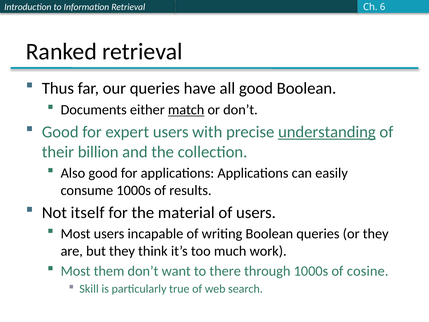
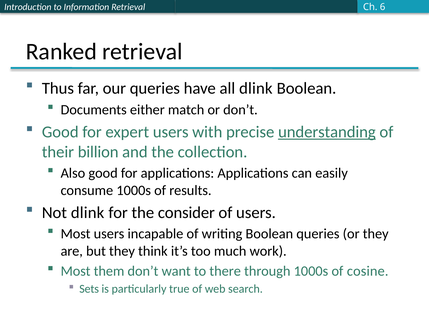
all good: good -> dlink (256, 88)
match underline: present -> none (186, 110)
Not itself: itself -> dlink (88, 212)
material: material -> consider (186, 212)
Skill: Skill -> Sets (89, 289)
